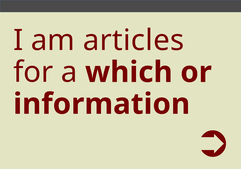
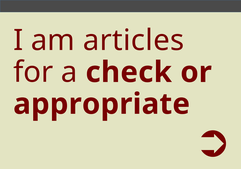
which: which -> check (129, 72)
information: information -> appropriate (102, 104)
